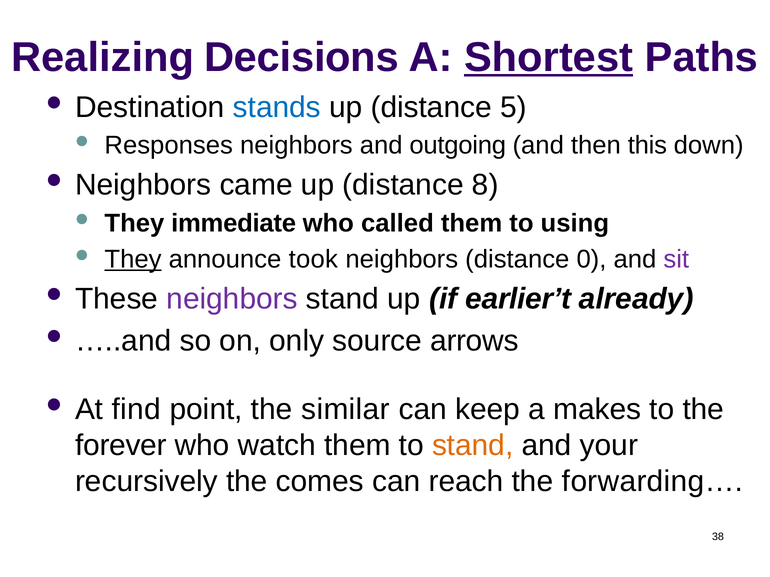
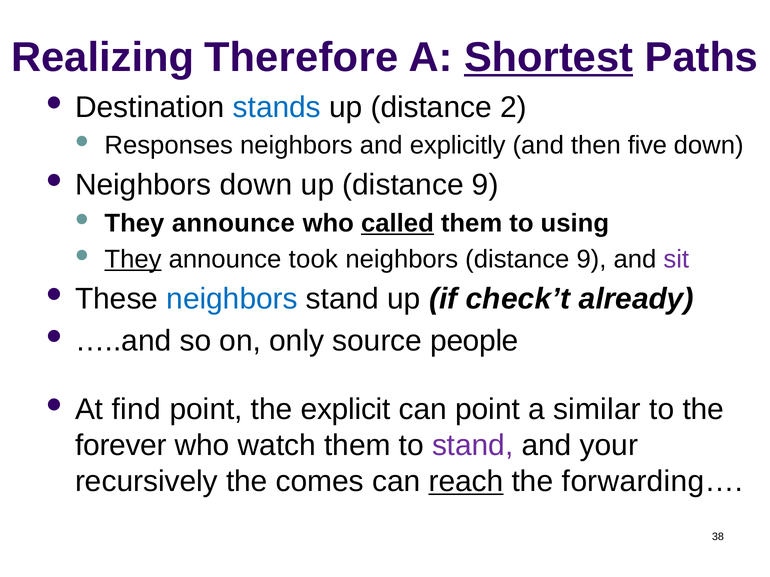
Decisions: Decisions -> Therefore (301, 57)
5: 5 -> 2 (513, 107)
outgoing: outgoing -> explicitly (458, 146)
this: this -> five (647, 146)
Neighbors came: came -> down (256, 185)
up distance 8: 8 -> 9 (485, 185)
immediate: immediate -> announce (233, 223)
called underline: none -> present (397, 223)
neighbors distance 0: 0 -> 9 (591, 259)
neighbors colour: purple -> blue (232, 299)
earlier’t: earlier’t -> check’t (518, 299)
arrows: arrows -> people (474, 341)
similar: similar -> explicit (346, 410)
can keep: keep -> point (488, 410)
makes: makes -> similar (597, 410)
stand colour: orange -> purple (473, 446)
reach underline: none -> present (466, 482)
